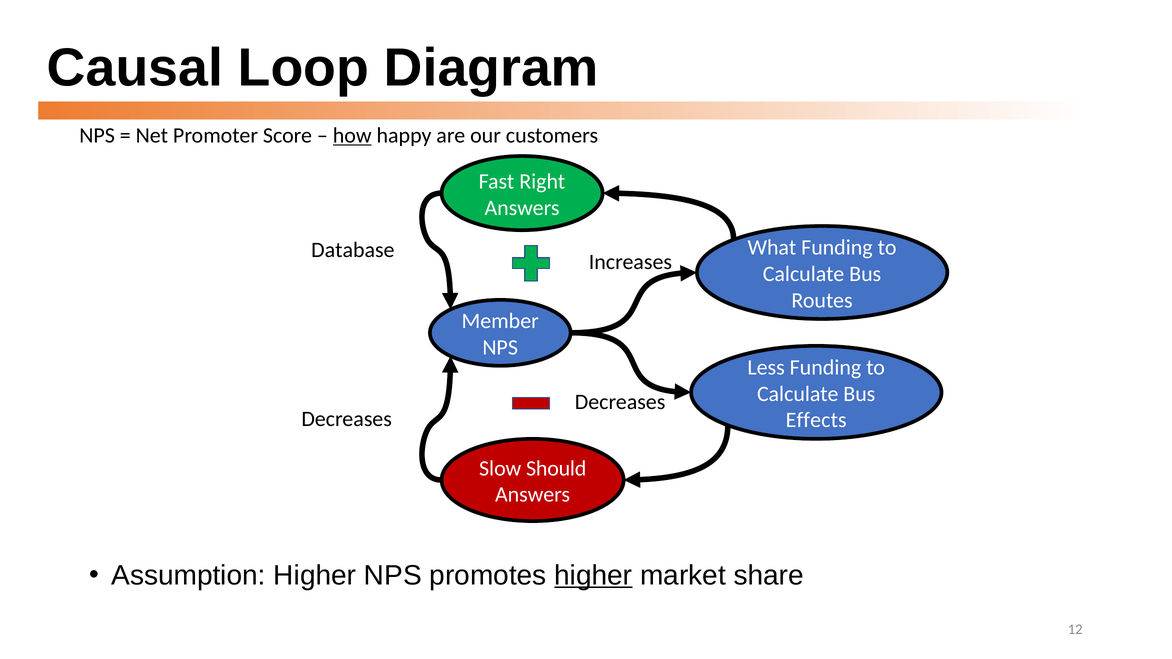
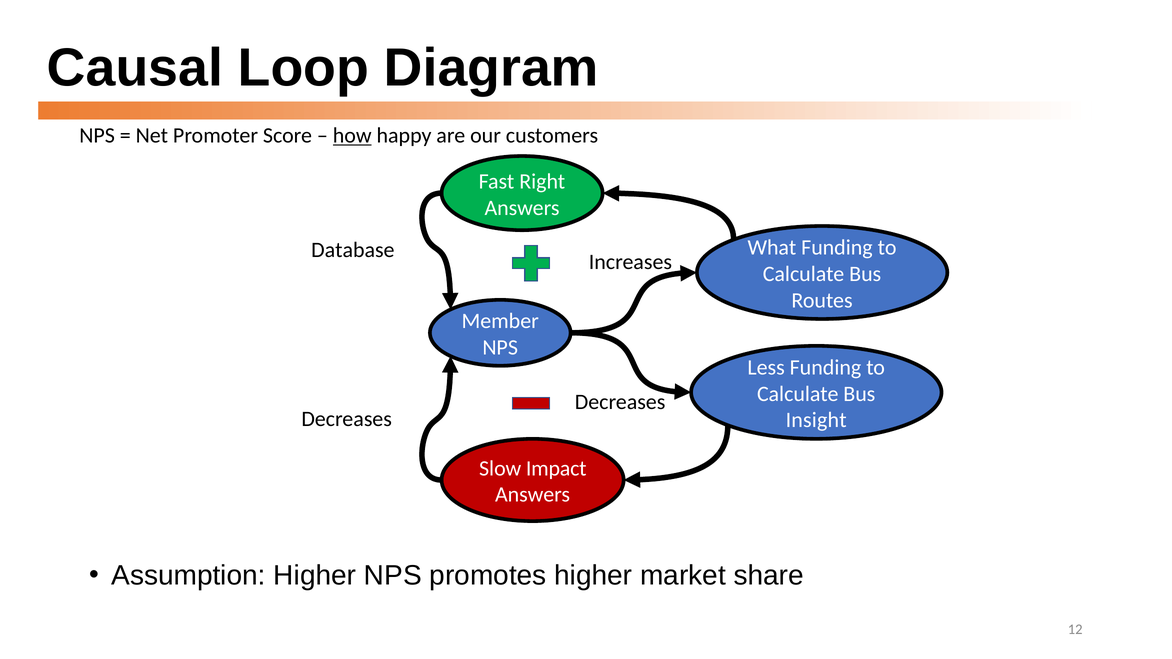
Effects: Effects -> Insight (816, 420)
Should: Should -> Impact (556, 468)
higher underline: present -> none (593, 575)
